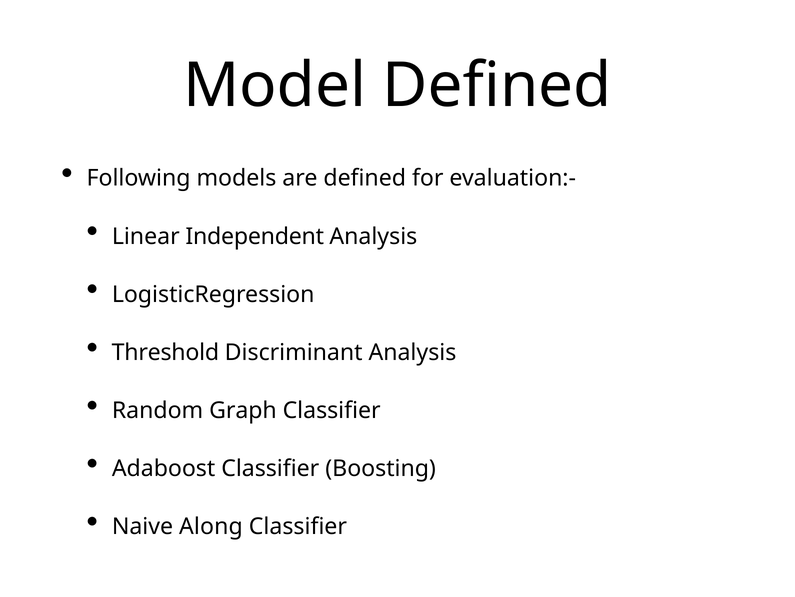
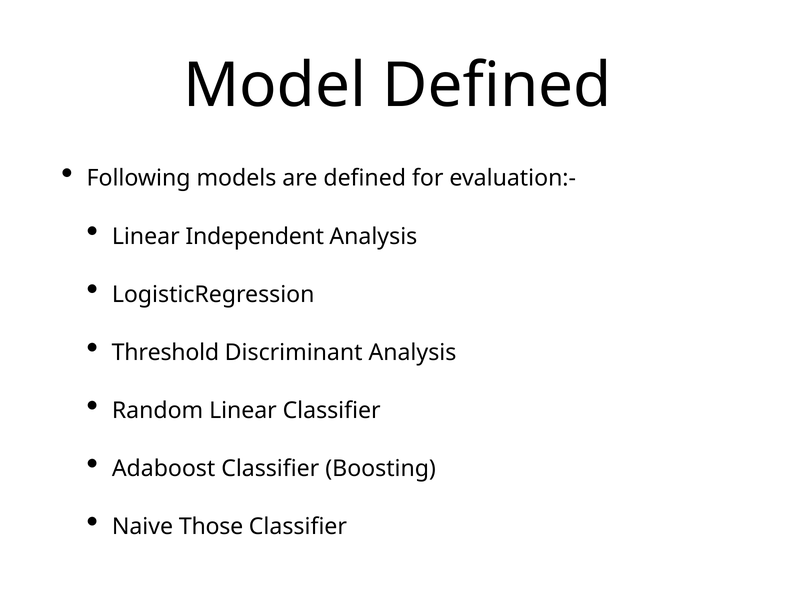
Random Graph: Graph -> Linear (243, 410)
Along: Along -> Those (211, 526)
